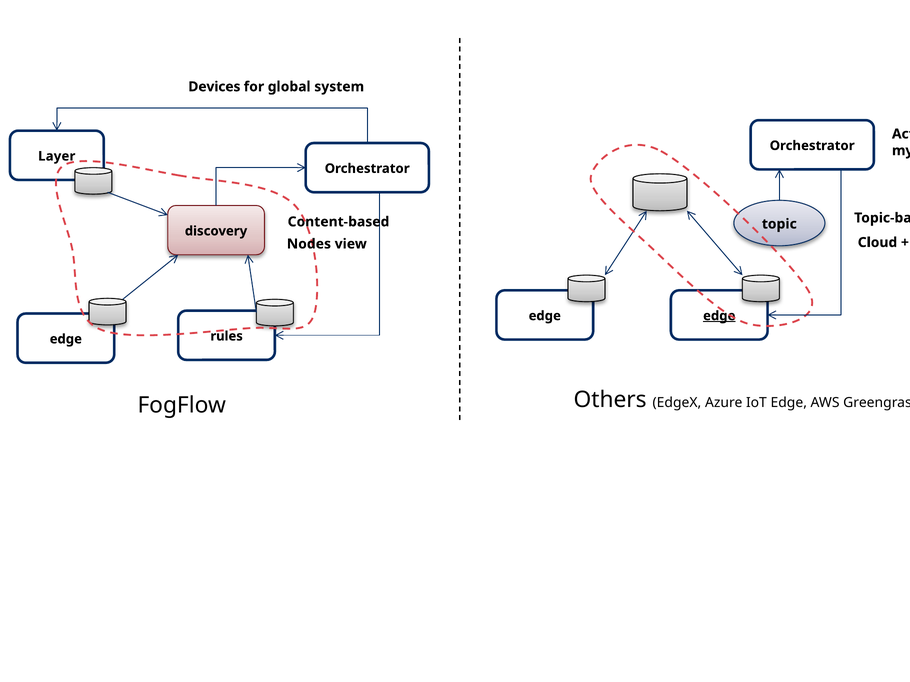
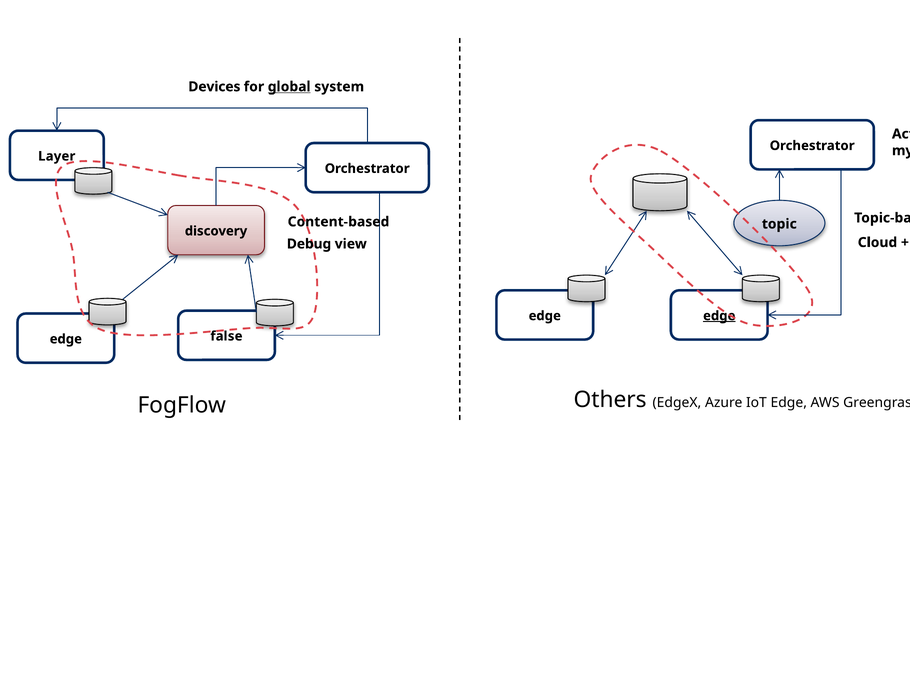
global underline: none -> present (289, 87)
Nodes: Nodes -> Debug (309, 244)
rules: rules -> false (226, 336)
